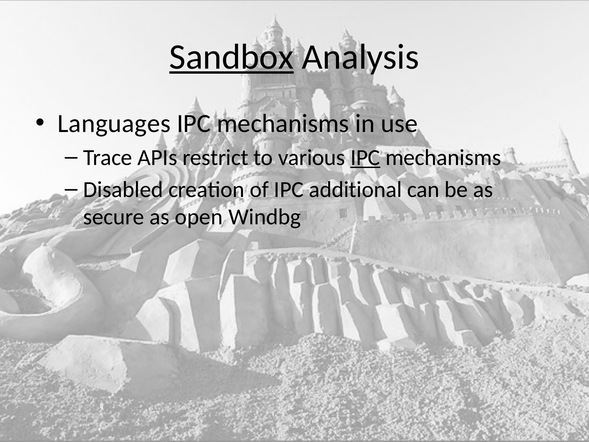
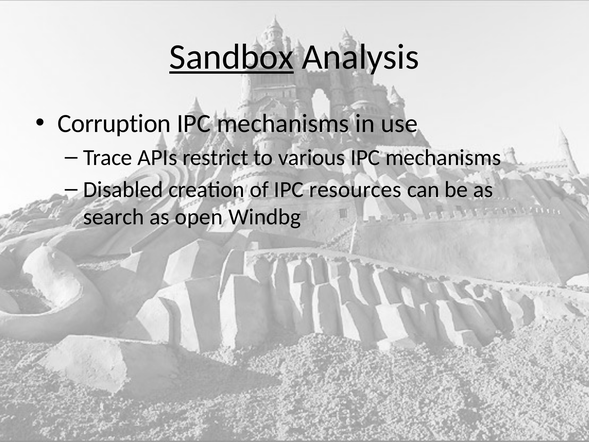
Languages: Languages -> Corruption (114, 124)
IPC underline: present -> none (365, 157)
additional: additional -> resources (355, 189)
secure: secure -> search (114, 217)
